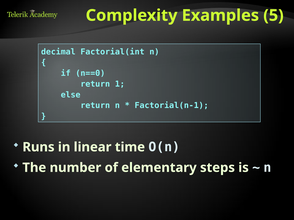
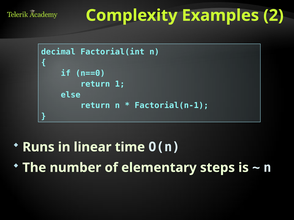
5: 5 -> 2 (273, 15)
